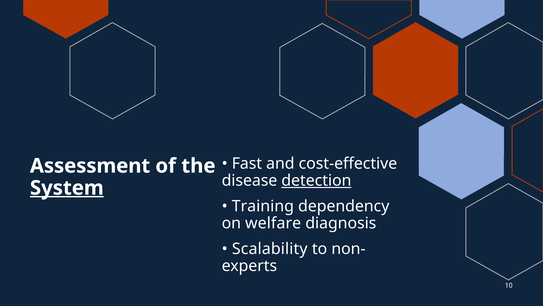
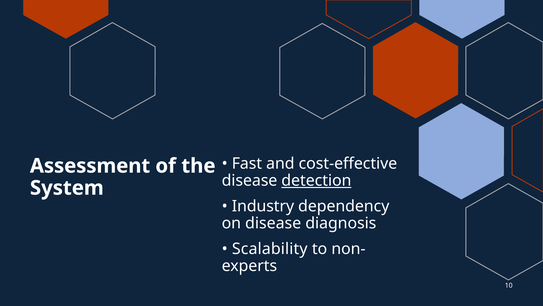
System underline: present -> none (67, 188)
Training: Training -> Industry (263, 206)
on welfare: welfare -> disease (273, 223)
